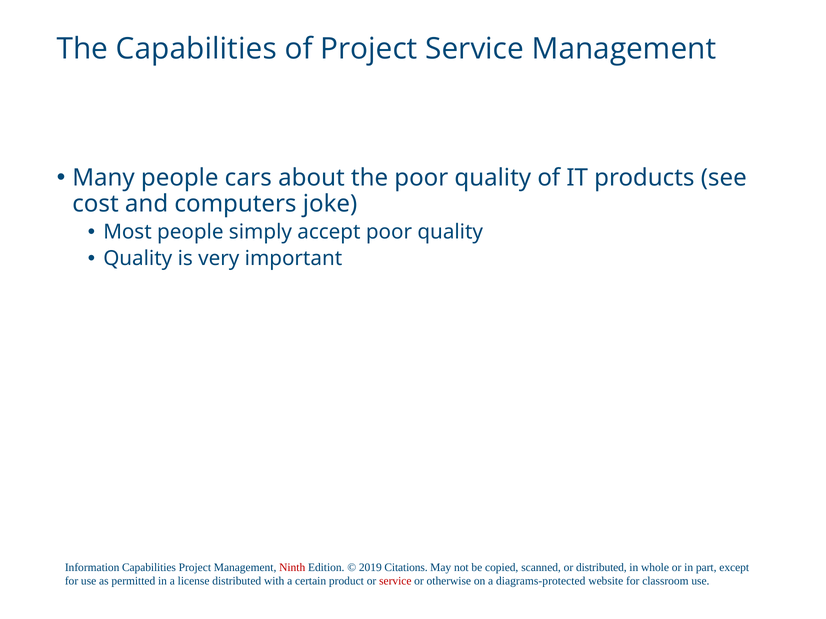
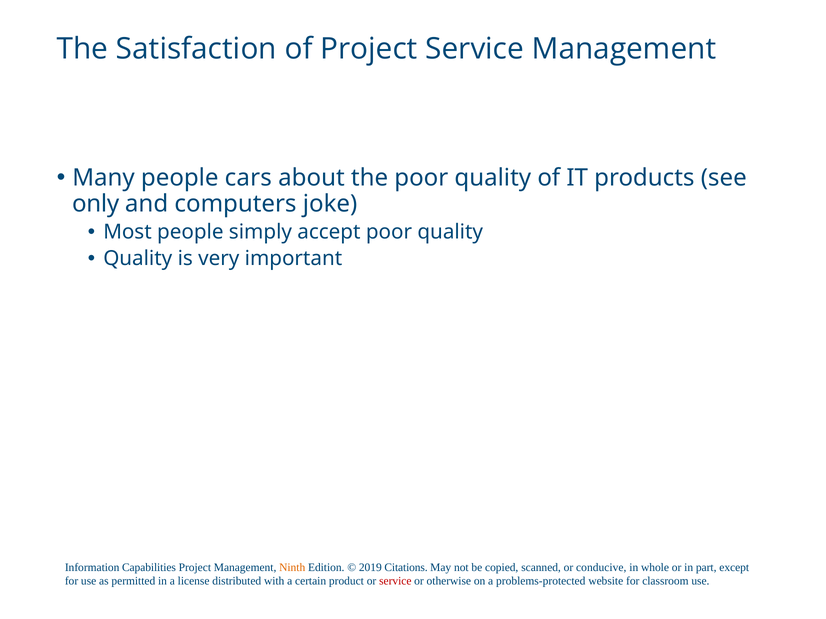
The Capabilities: Capabilities -> Satisfaction (196, 49)
cost: cost -> only (96, 204)
Ninth colour: red -> orange (292, 568)
or distributed: distributed -> conducive (601, 568)
diagrams-protected: diagrams-protected -> problems-protected (541, 582)
